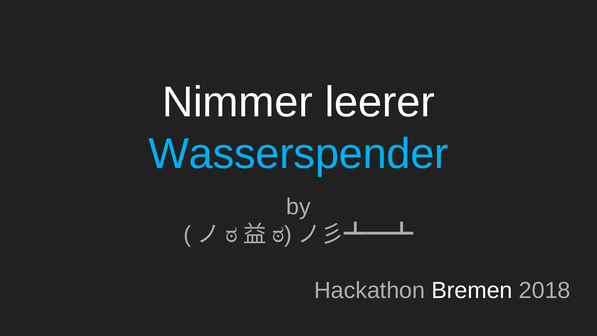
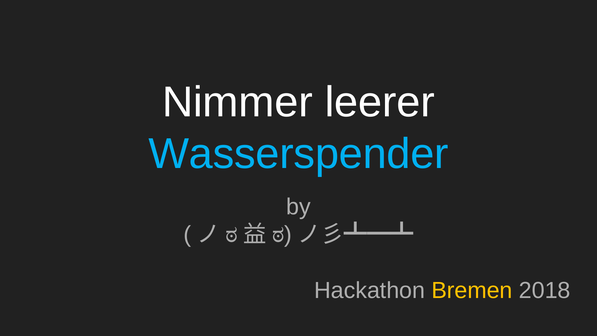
Bremen colour: white -> yellow (472, 290)
